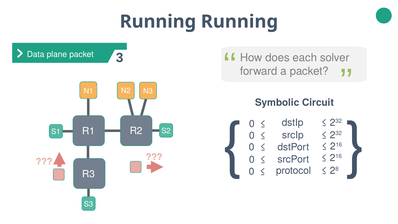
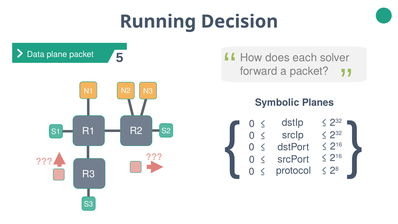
Running Running: Running -> Decision (240, 22)
3: 3 -> 5 (120, 58)
Circuit: Circuit -> Planes (318, 103)
